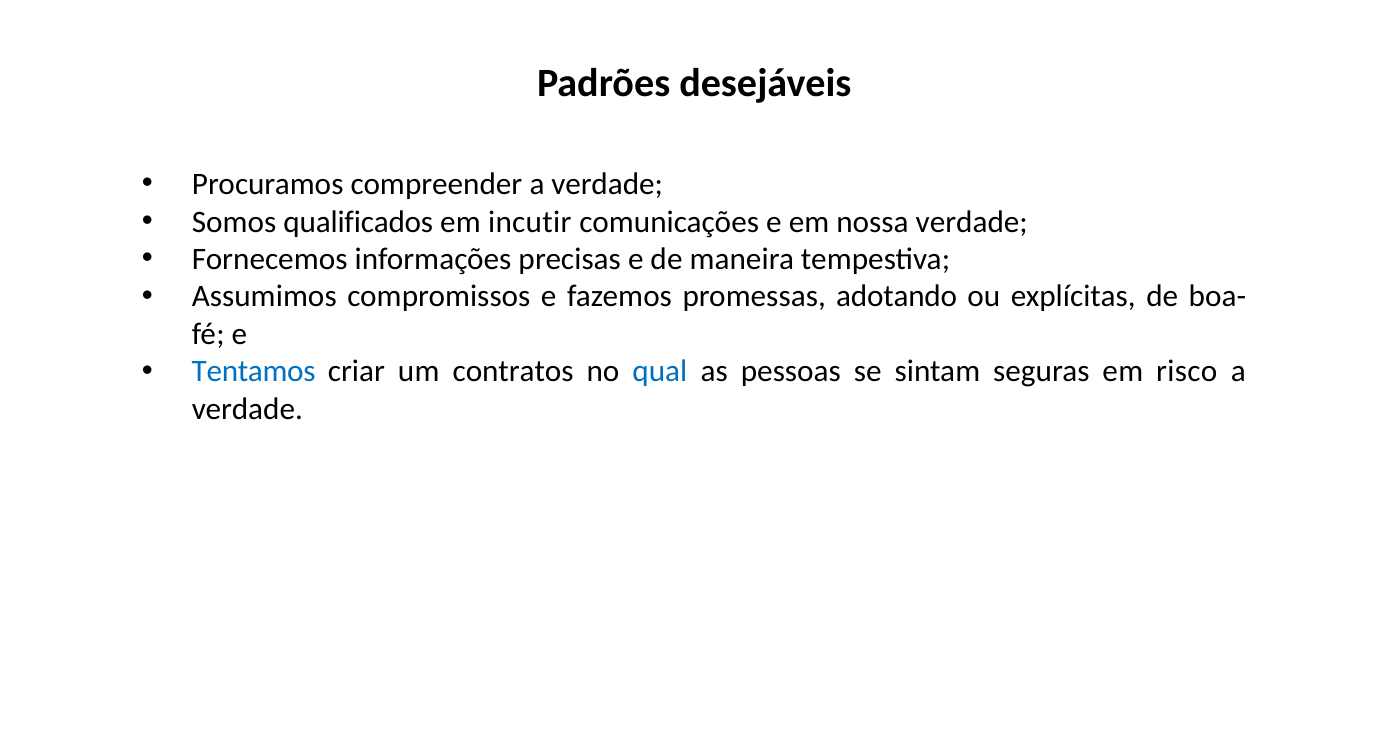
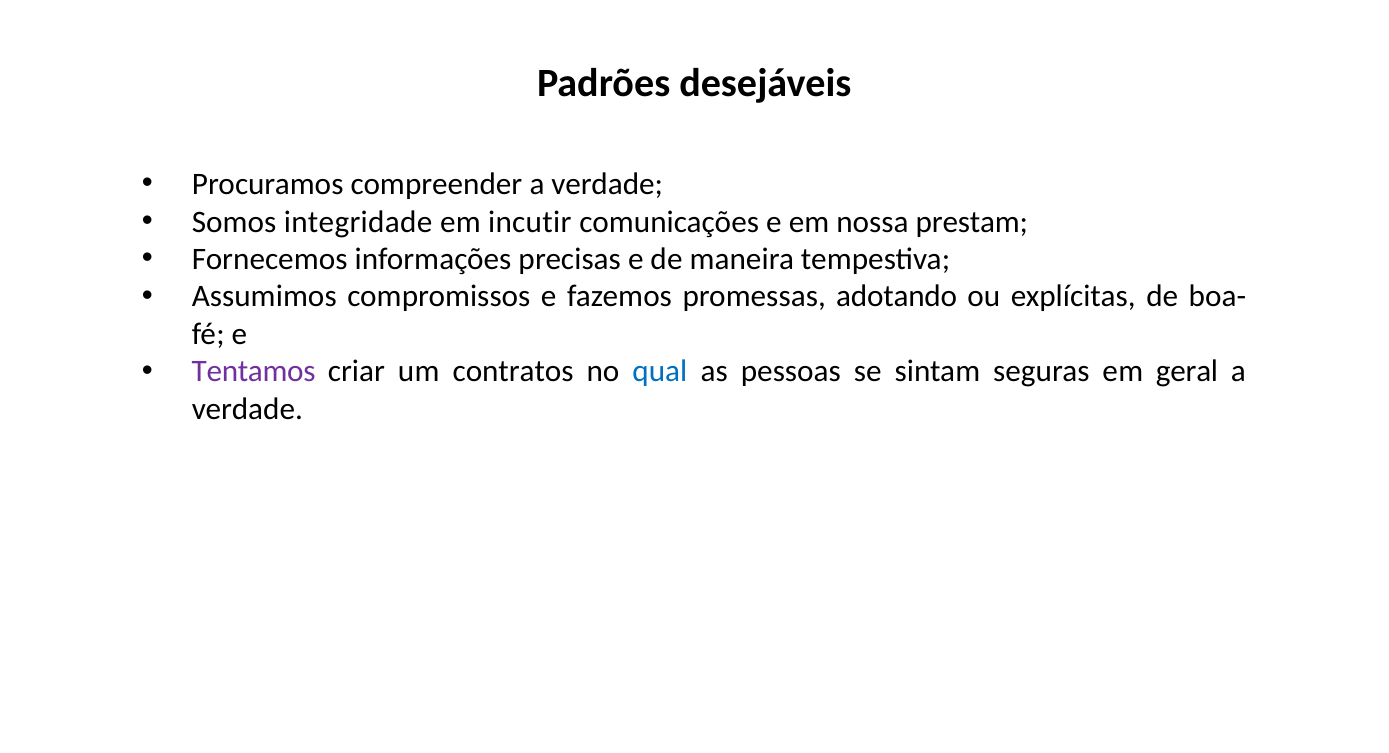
qualificados: qualificados -> integridade (358, 222)
nossa verdade: verdade -> prestam (972, 222)
Tentamos colour: blue -> purple (254, 372)
risco: risco -> geral (1187, 372)
